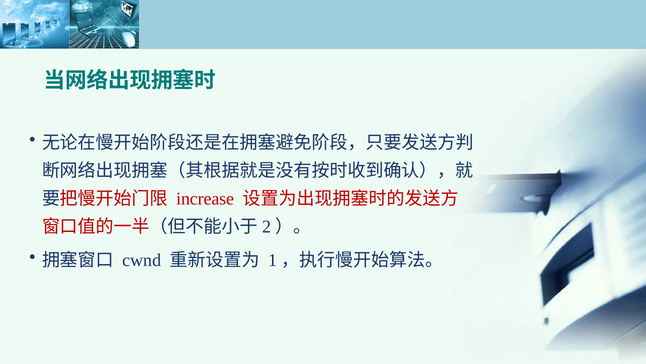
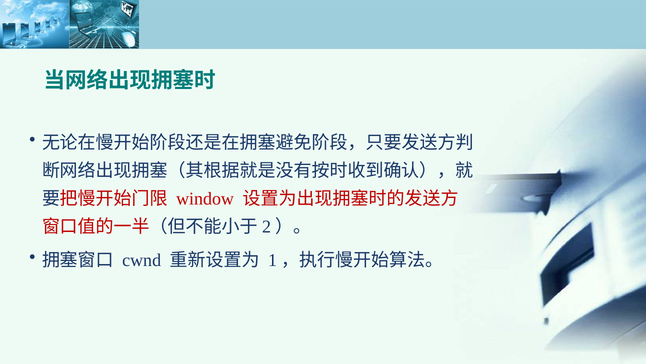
increase: increase -> window (205, 198)
